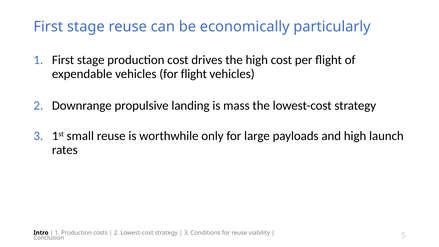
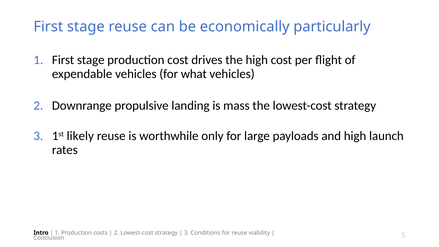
for flight: flight -> what (194, 74)
small: small -> likely (80, 136)
